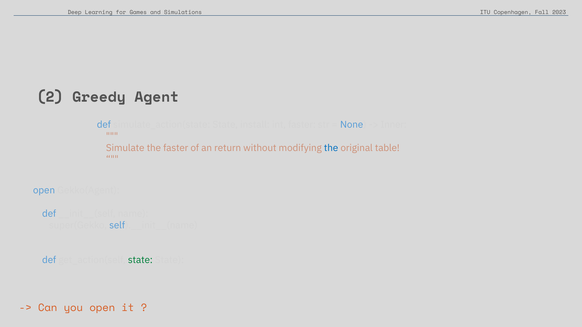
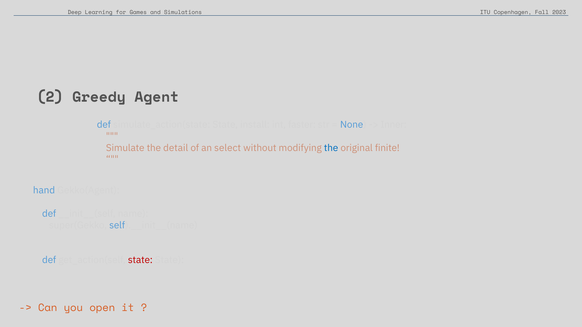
the faster: faster -> detail (176, 148)
return: return -> select (228, 148)
table: table -> finite (387, 148)
open: open -> hand (44, 191)
state colour: green -> red (140, 260)
